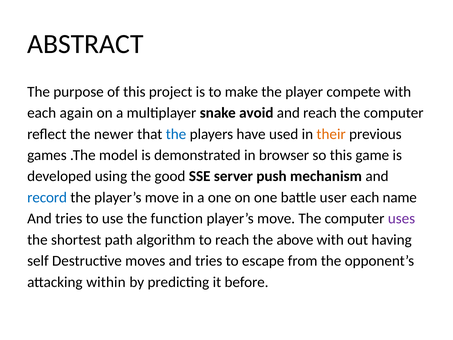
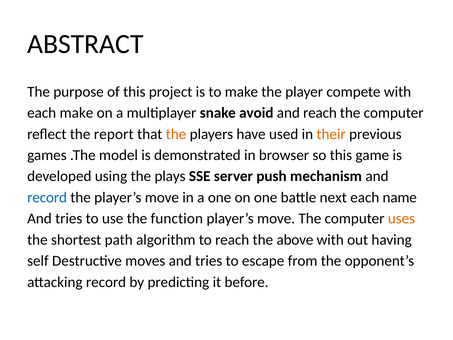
each again: again -> make (76, 113)
newer: newer -> report (114, 134)
the colour: blue -> orange (176, 134)
good: good -> plays (170, 176)
user: user -> next (333, 197)
uses colour: purple -> orange (402, 218)
attacking within: within -> record (106, 282)
